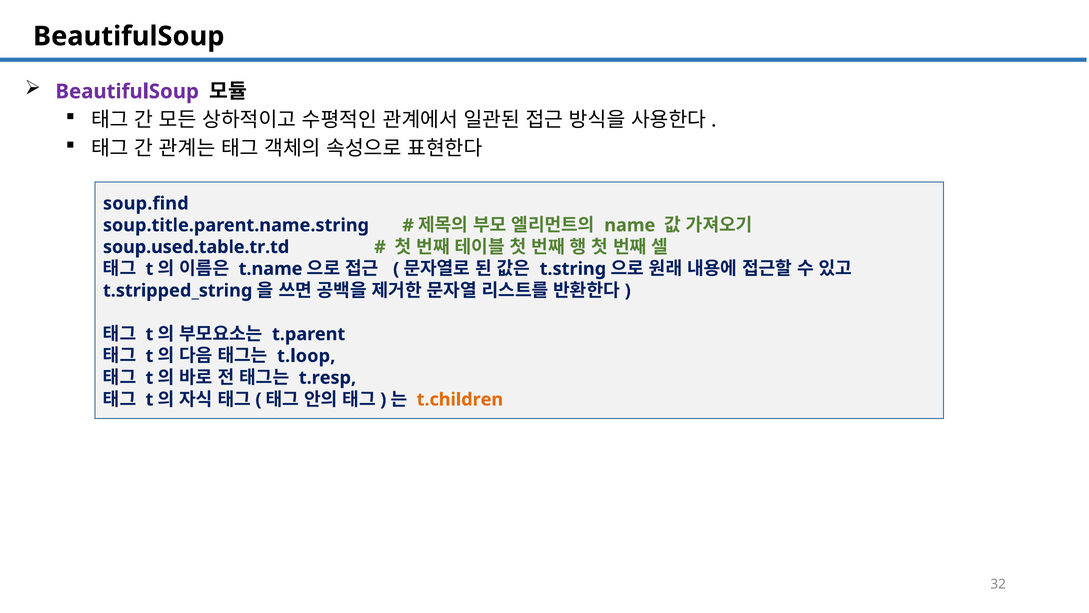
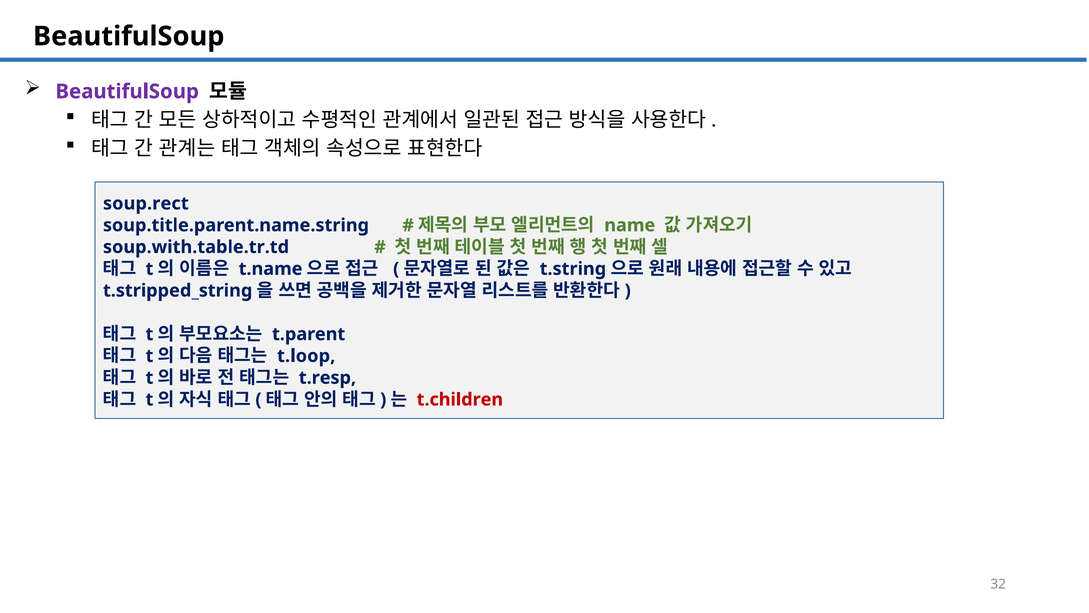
soup.find: soup.find -> soup.rect (146, 203)
soup.used.table.tr.td: soup.used.table.tr.td -> soup.with.table.tr.td (196, 247)
t.children colour: orange -> red (460, 399)
